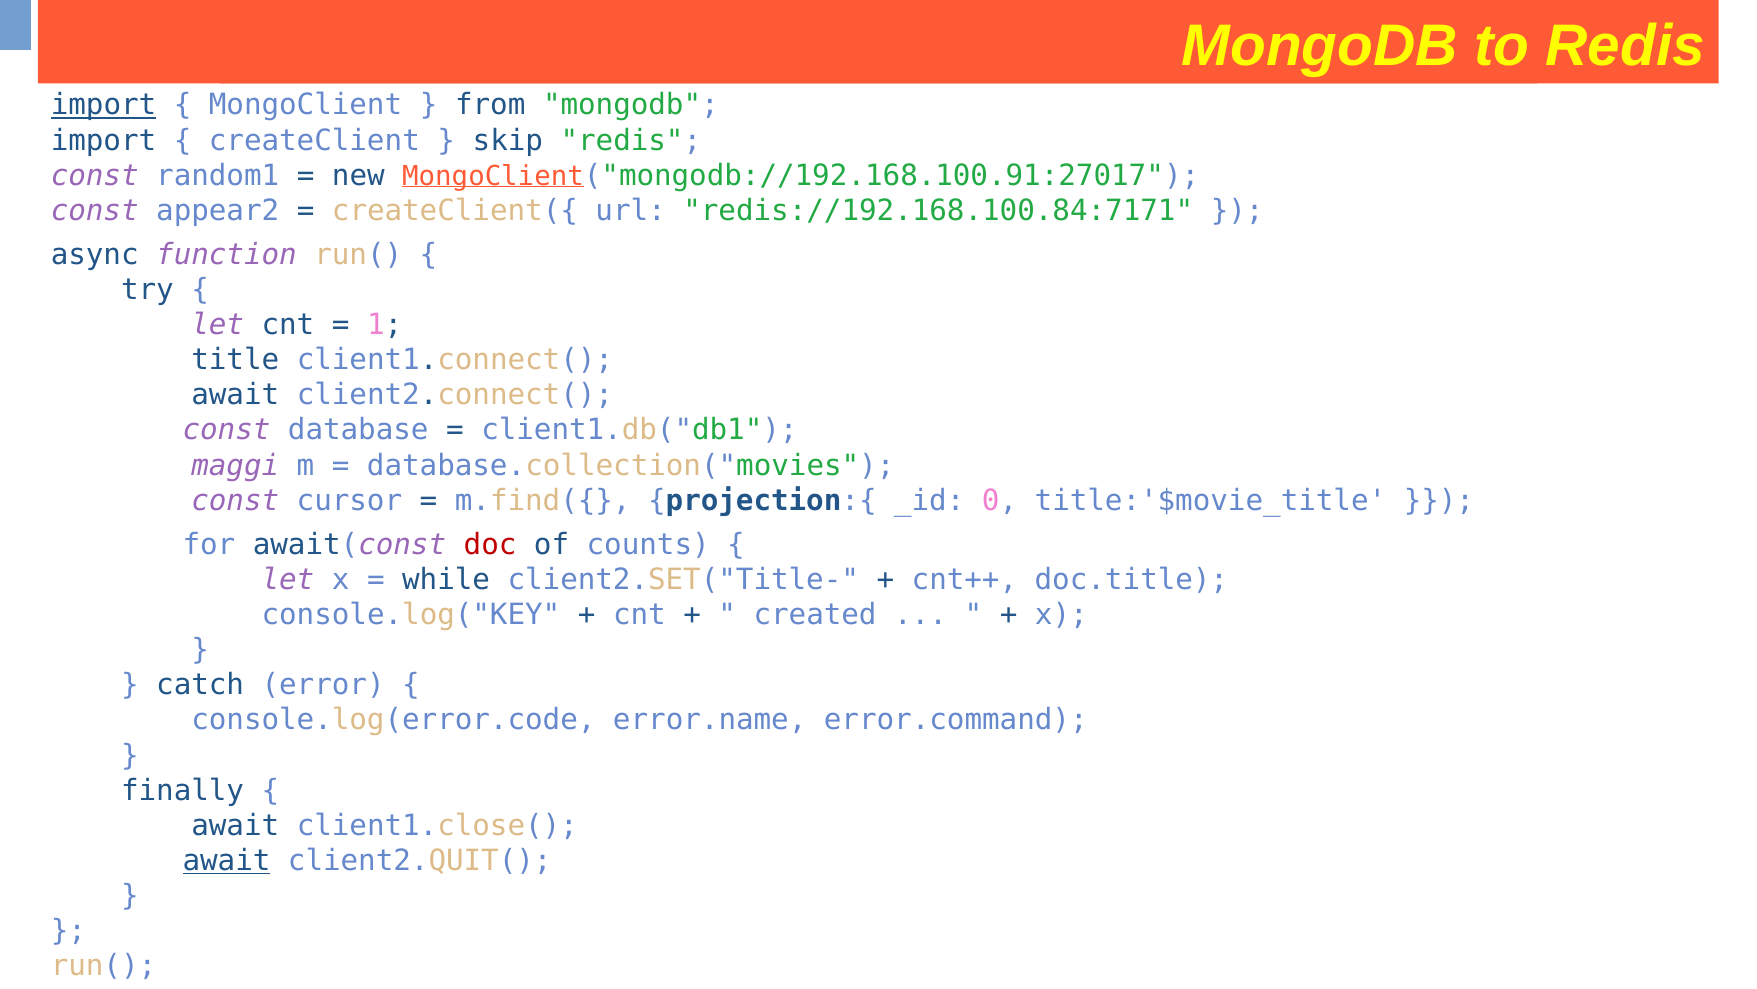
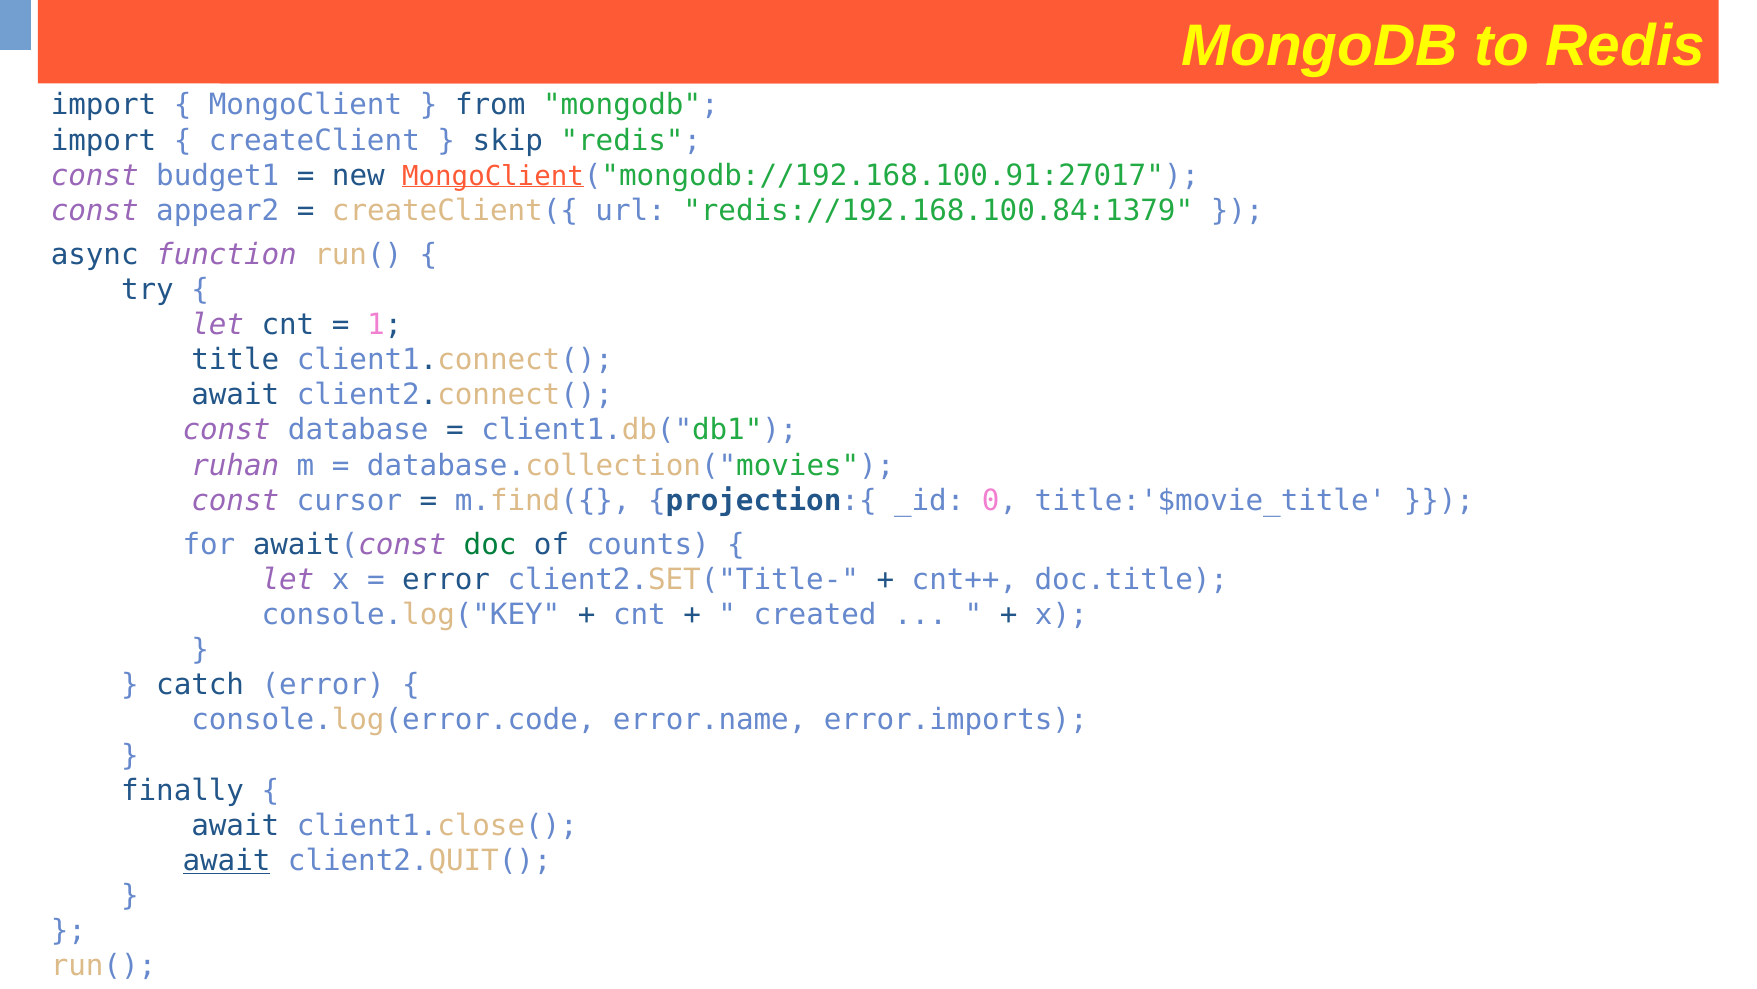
import underline: present -> none (104, 105)
random1: random1 -> budget1 (218, 175)
redis://192.168.100.84:7171: redis://192.168.100.84:7171 -> redis://192.168.100.84:1379 (938, 211)
maggi: maggi -> ruhan (235, 465)
doc colour: red -> green (490, 544)
while: while -> error (446, 579)
error.command: error.command -> error.imports (956, 720)
